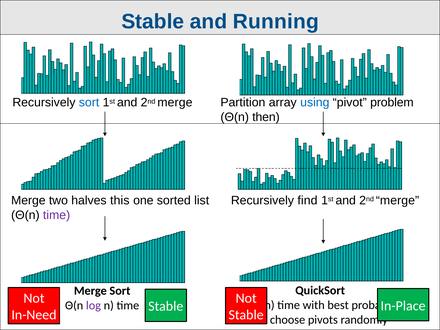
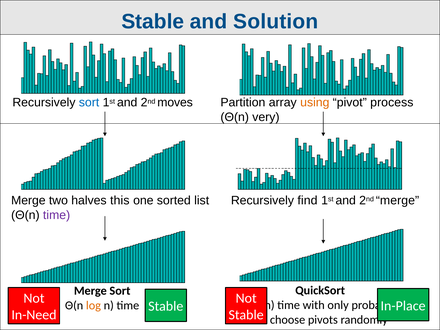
Running: Running -> Solution (276, 22)
merge: merge -> moves (175, 103)
using colour: blue -> orange (315, 102)
problem: problem -> process (392, 102)
then: then -> very (266, 117)
best: best -> only (338, 305)
log colour: purple -> orange (93, 306)
